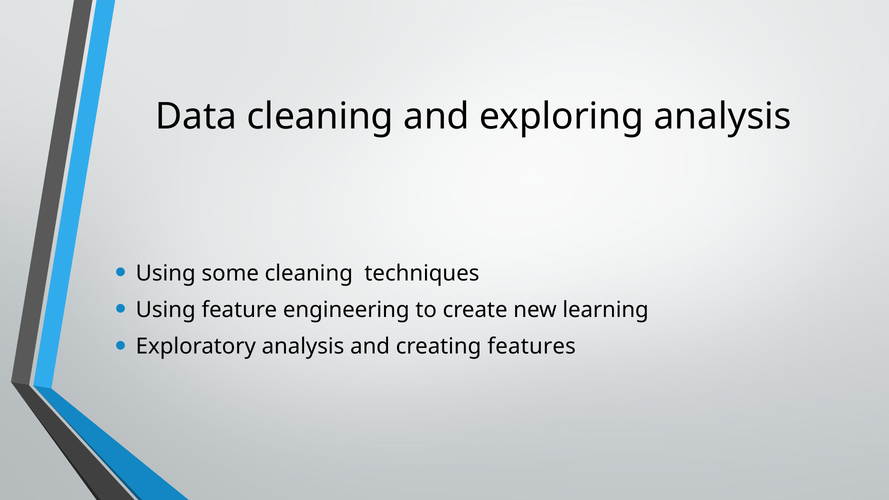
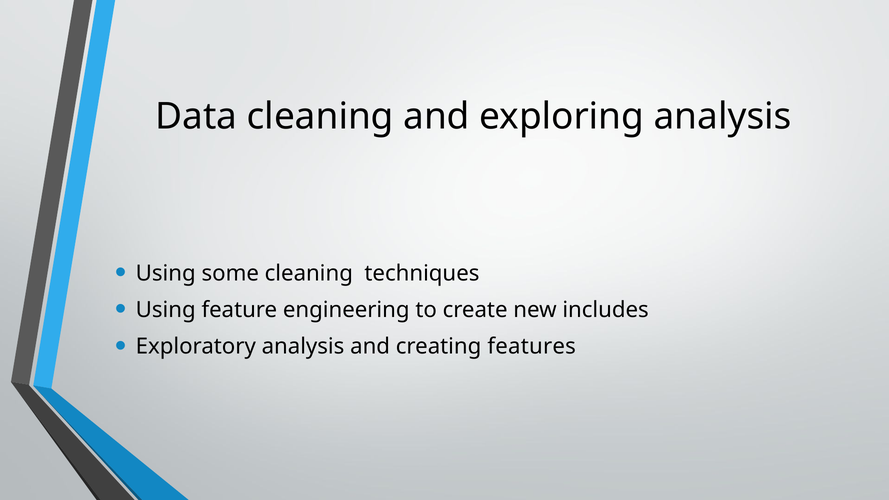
learning: learning -> includes (606, 310)
